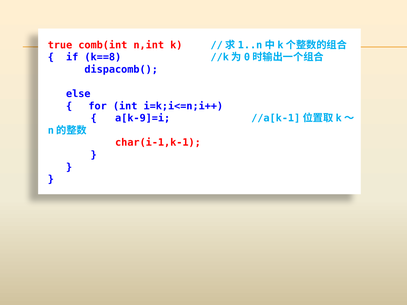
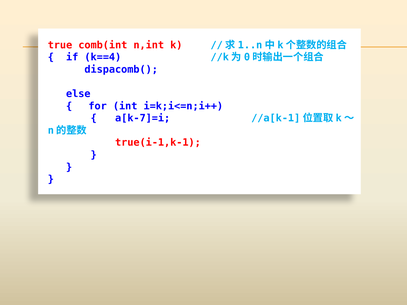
k==8: k==8 -> k==4 (103, 57)
a[k-9]=i: a[k-9]=i -> a[k-7]=i (143, 118)
char(i-1,k-1: char(i-1,k-1 -> true(i-1,k-1 (158, 143)
